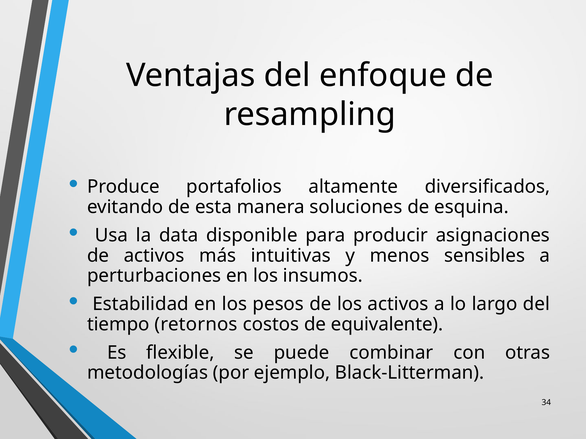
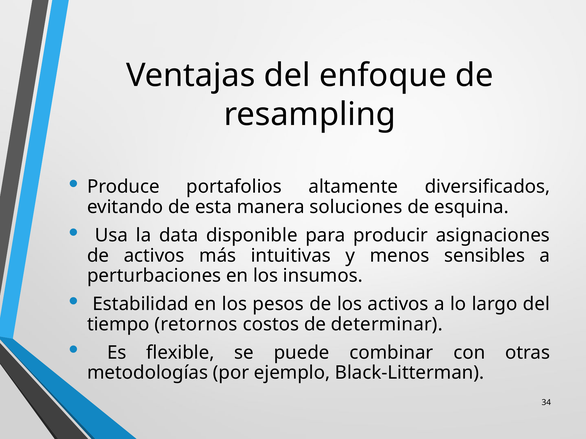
equivalente: equivalente -> determinar (387, 325)
